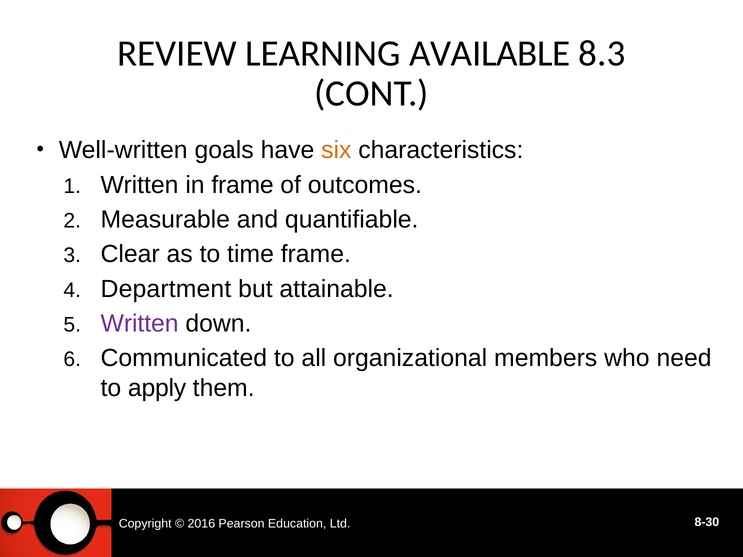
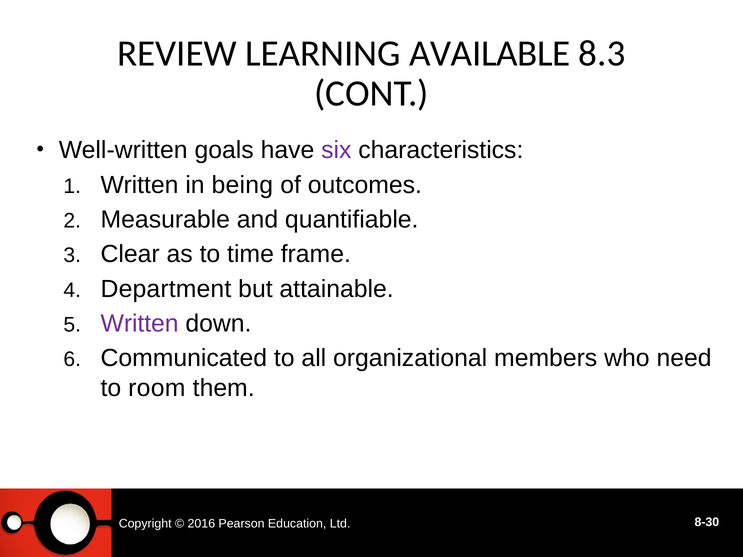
six colour: orange -> purple (336, 150)
in frame: frame -> being (242, 185)
apply: apply -> room (157, 388)
